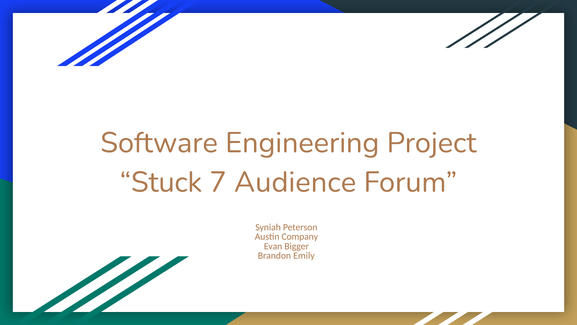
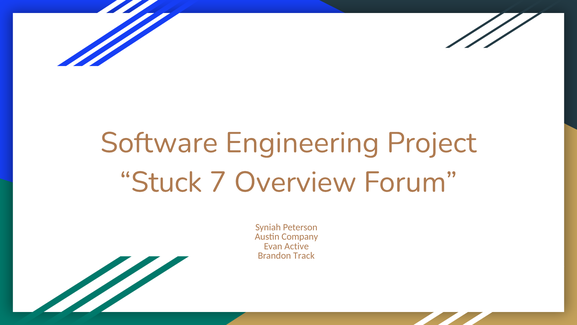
Audience: Audience -> Overview (295, 182)
Bigger: Bigger -> Active (297, 246)
Emily: Emily -> Track (304, 255)
